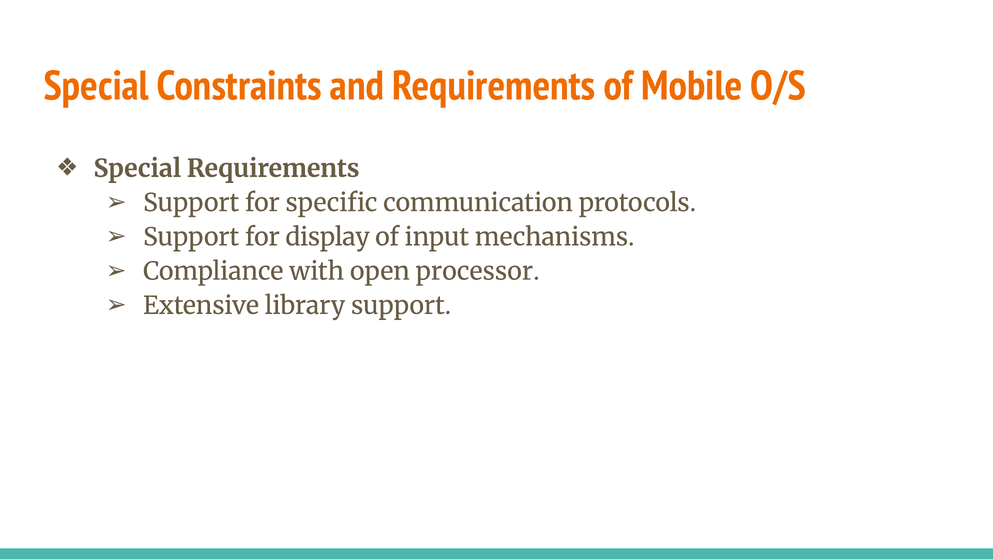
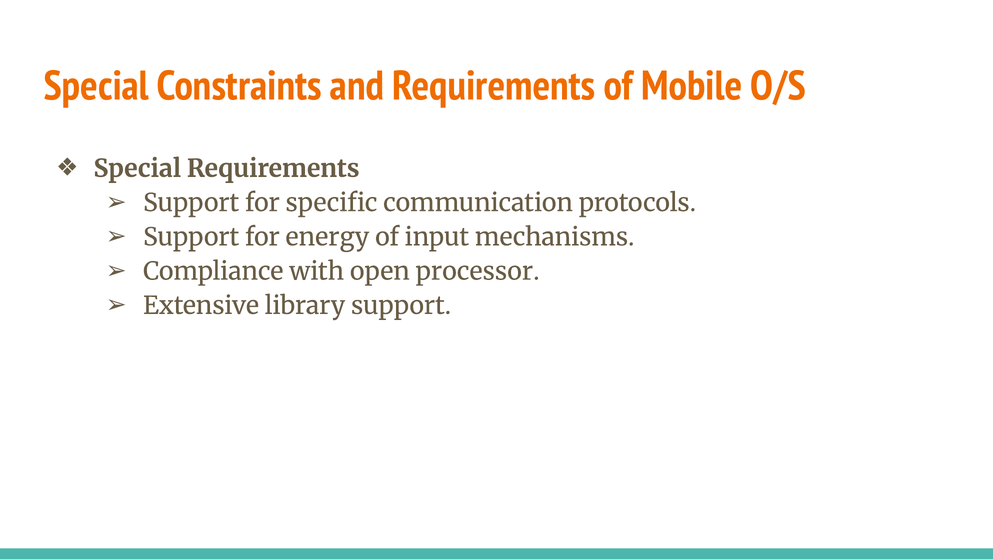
display: display -> energy (327, 237)
